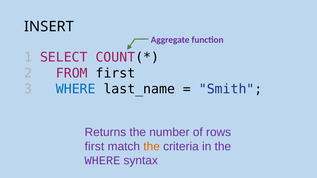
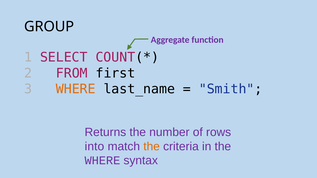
INSERT: INSERT -> GROUP (49, 27)
WHERE colour: blue -> orange (76, 89)
first: first -> into (94, 147)
